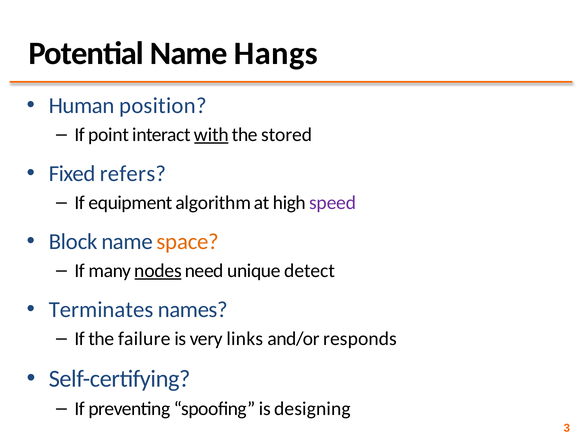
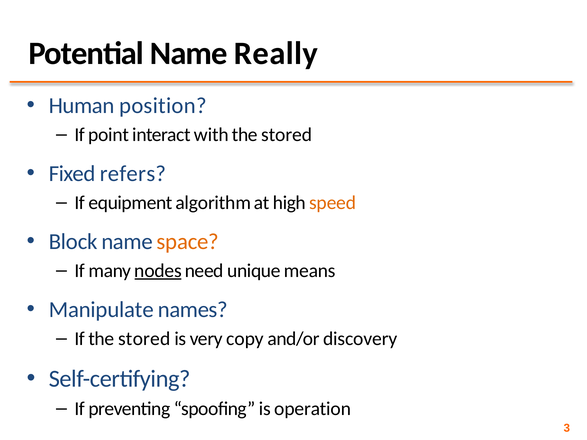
Hangs: Hangs -> Really (276, 53)
with underline: present -> none (211, 135)
speed colour: purple -> orange (333, 203)
detect: detect -> means (310, 271)
Terminates: Terminates -> Manipulate (101, 310)
If the failure: failure -> stored (144, 339)
links: links -> copy (245, 339)
responds: responds -> discovery (360, 339)
designing: designing -> operation (313, 409)
